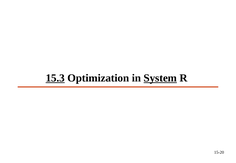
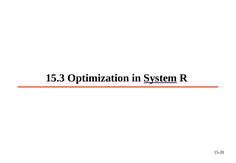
15.3 underline: present -> none (55, 78)
